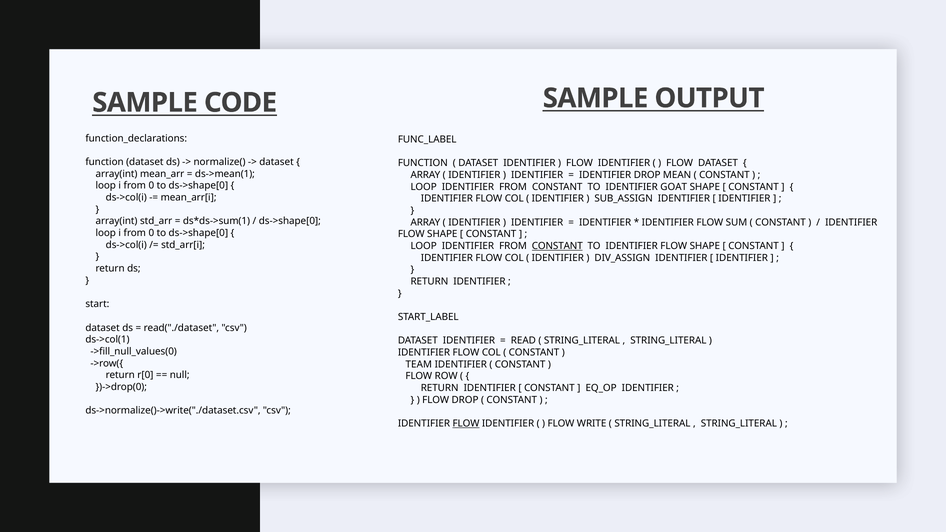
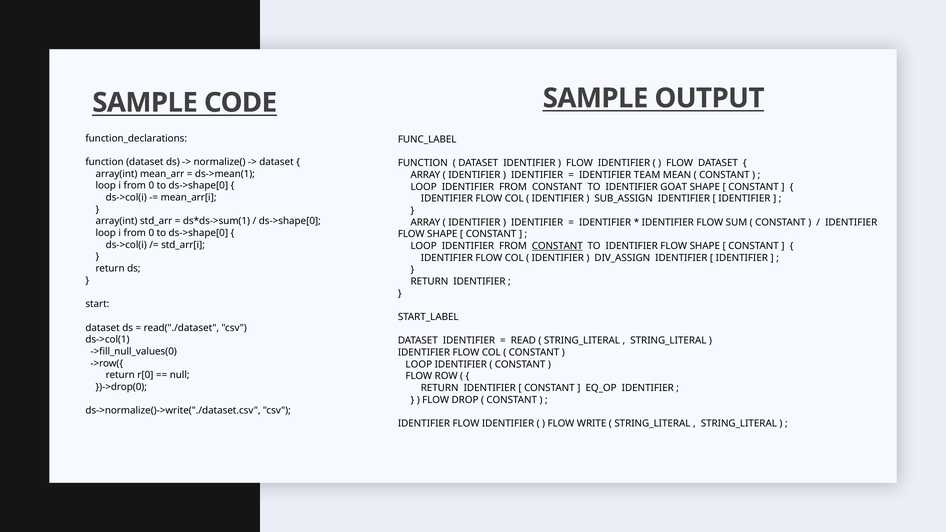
IDENTIFIER DROP: DROP -> TEAM (647, 175)
TEAM: TEAM -> LOOP (419, 364)
FLOW underline: present -> none (466, 424)
